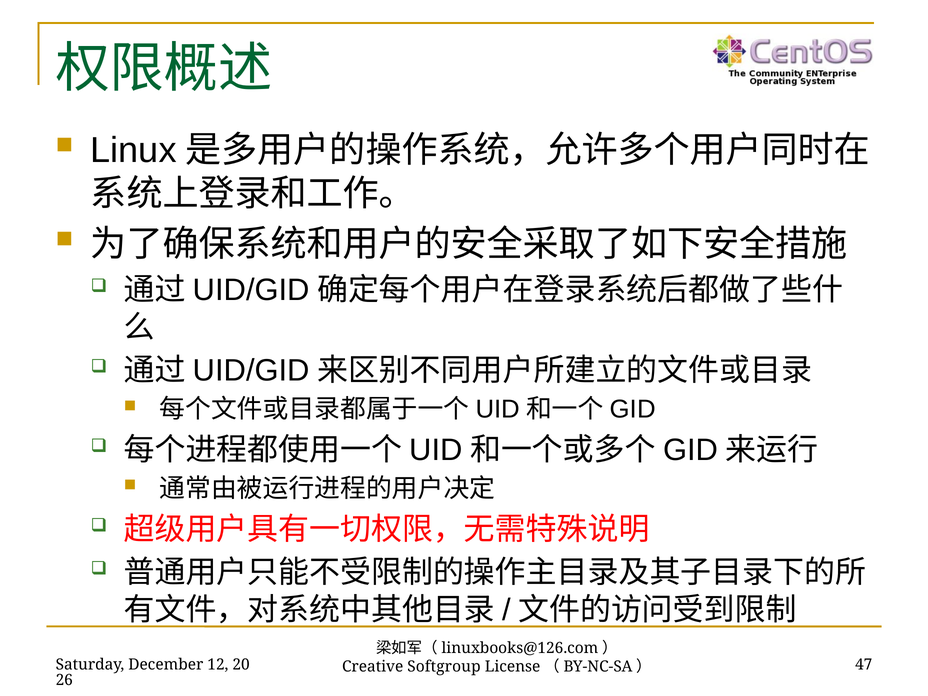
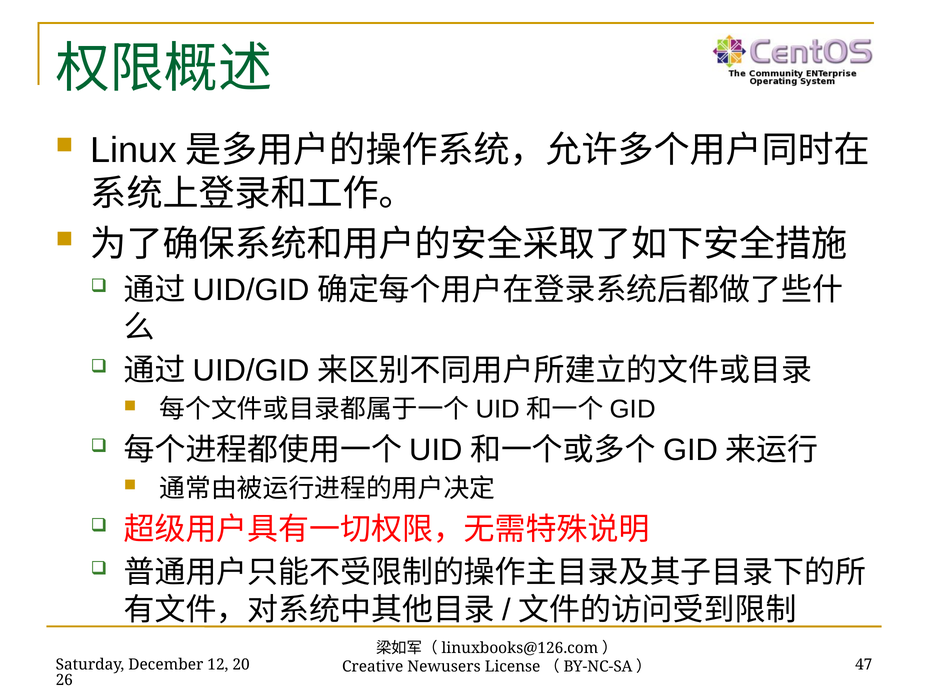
Softgroup: Softgroup -> Newusers (444, 667)
